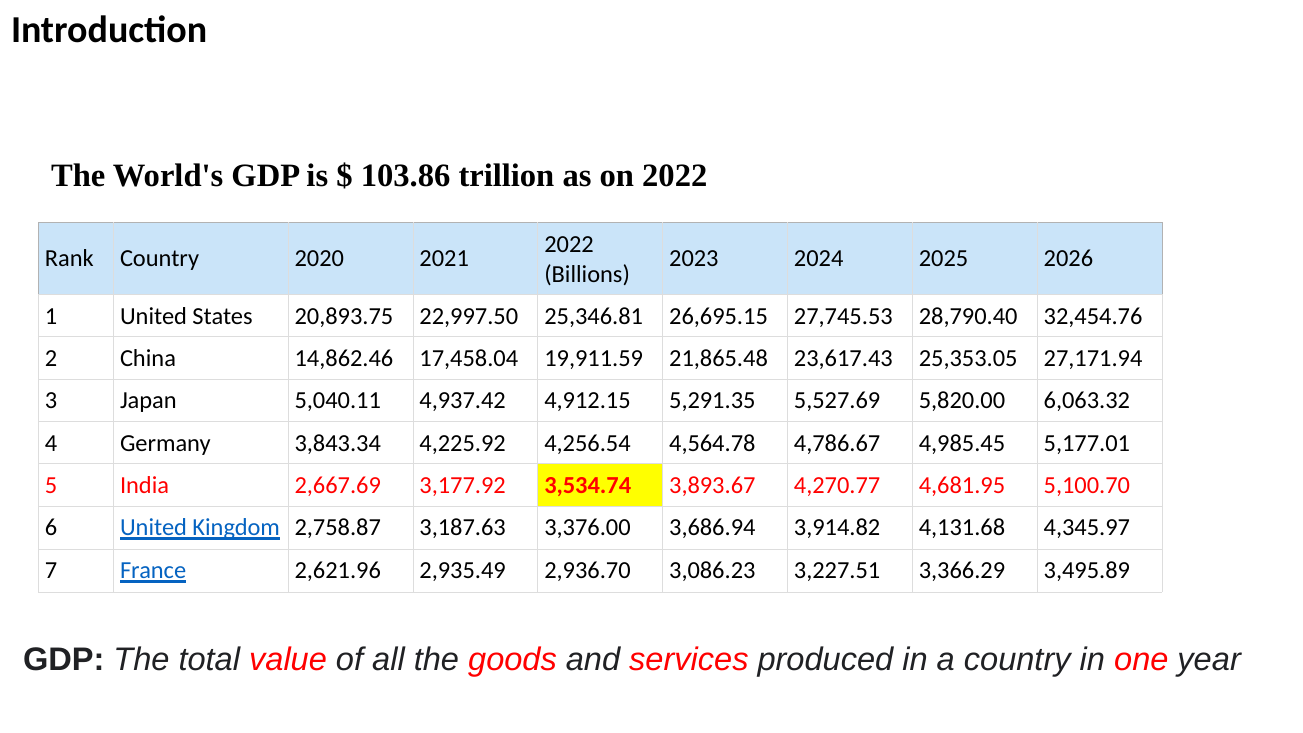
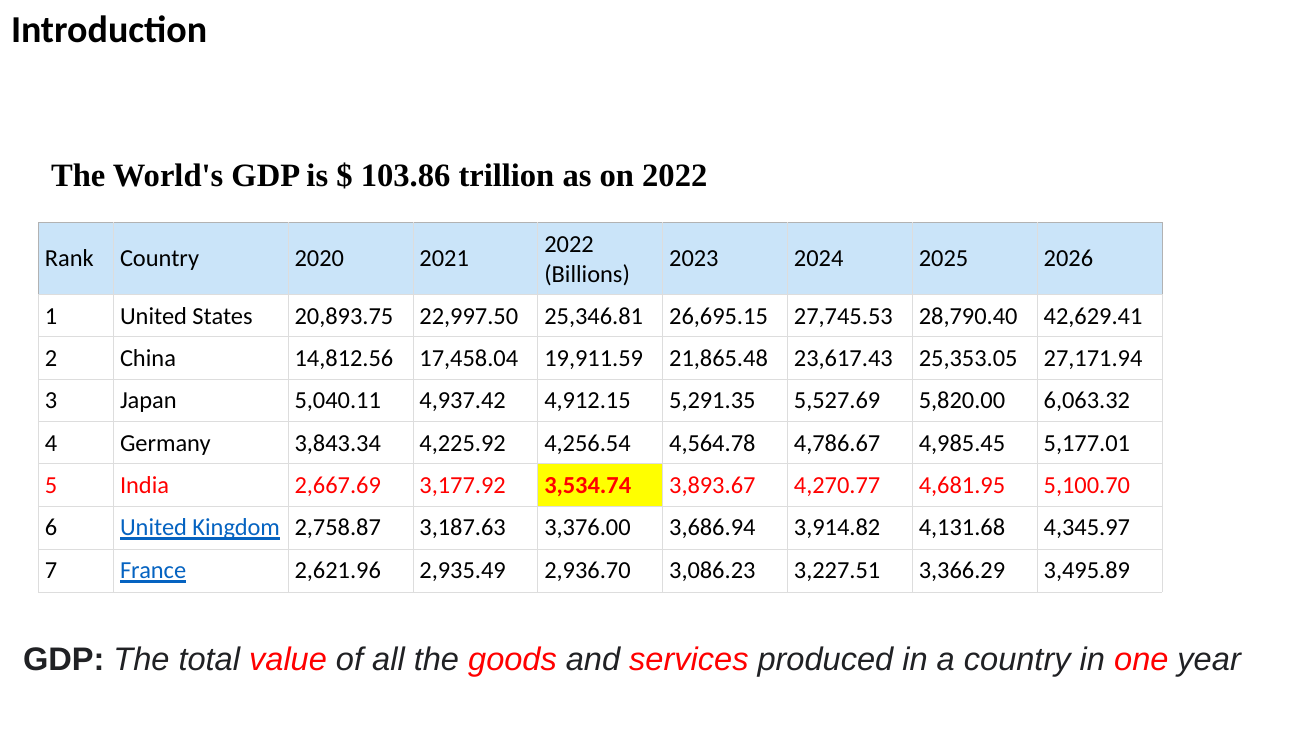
32,454.76: 32,454.76 -> 42,629.41 (1093, 316)
14,862.46: 14,862.46 -> 14,812.56 (344, 358)
